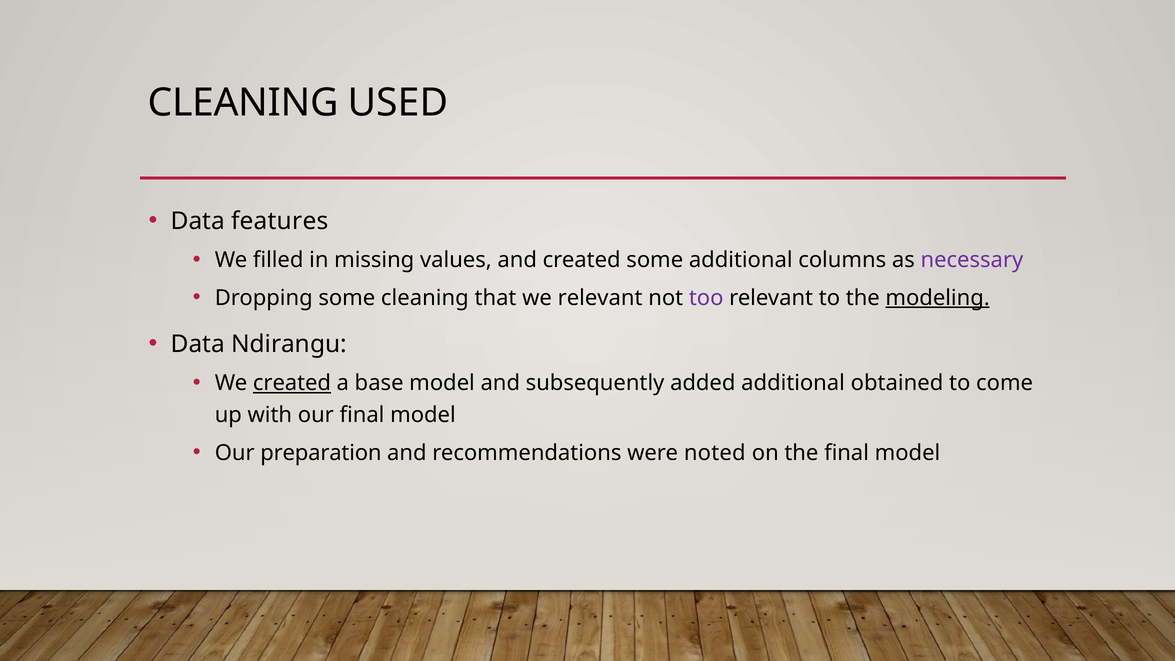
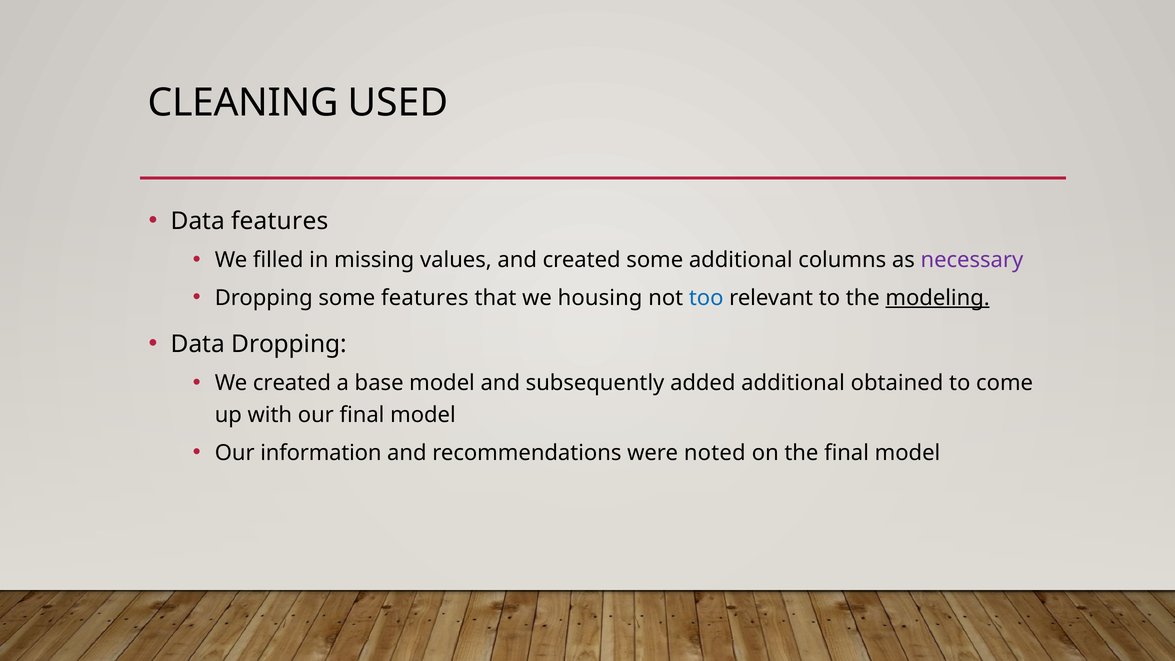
some cleaning: cleaning -> features (425, 298)
we relevant: relevant -> housing (600, 298)
too colour: purple -> blue (706, 298)
Data Ndirangu: Ndirangu -> Dropping (289, 344)
created underline: present -> none (292, 383)
preparation: preparation -> information (321, 453)
